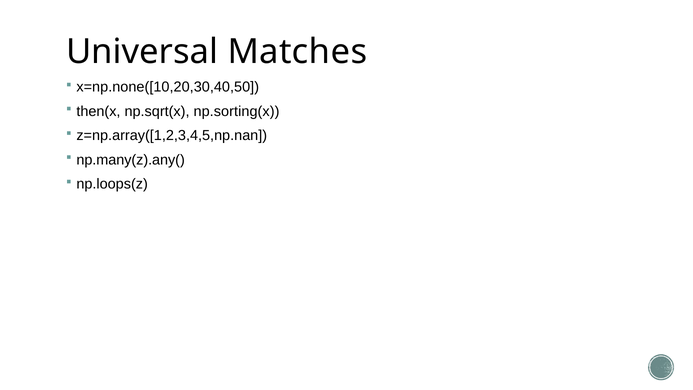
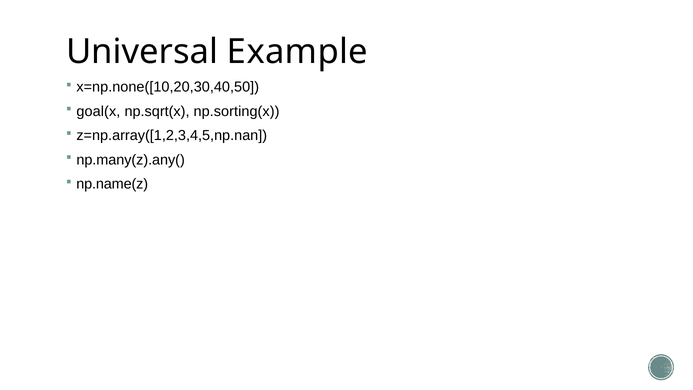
Matches: Matches -> Example (297, 52)
then(x: then(x -> goal(x (98, 111)
np.loops(z: np.loops(z -> np.name(z (112, 184)
